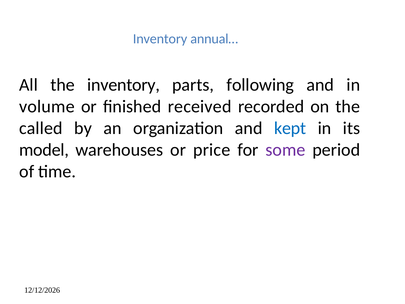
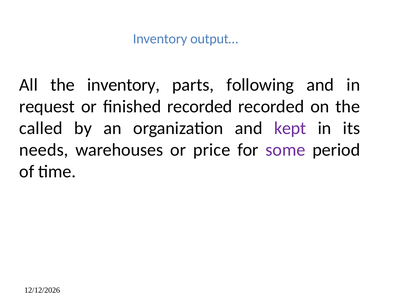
annual…: annual… -> output… (214, 39)
volume: volume -> request (47, 107)
finished received: received -> recorded (200, 107)
kept colour: blue -> purple (290, 128)
model: model -> needs (44, 150)
